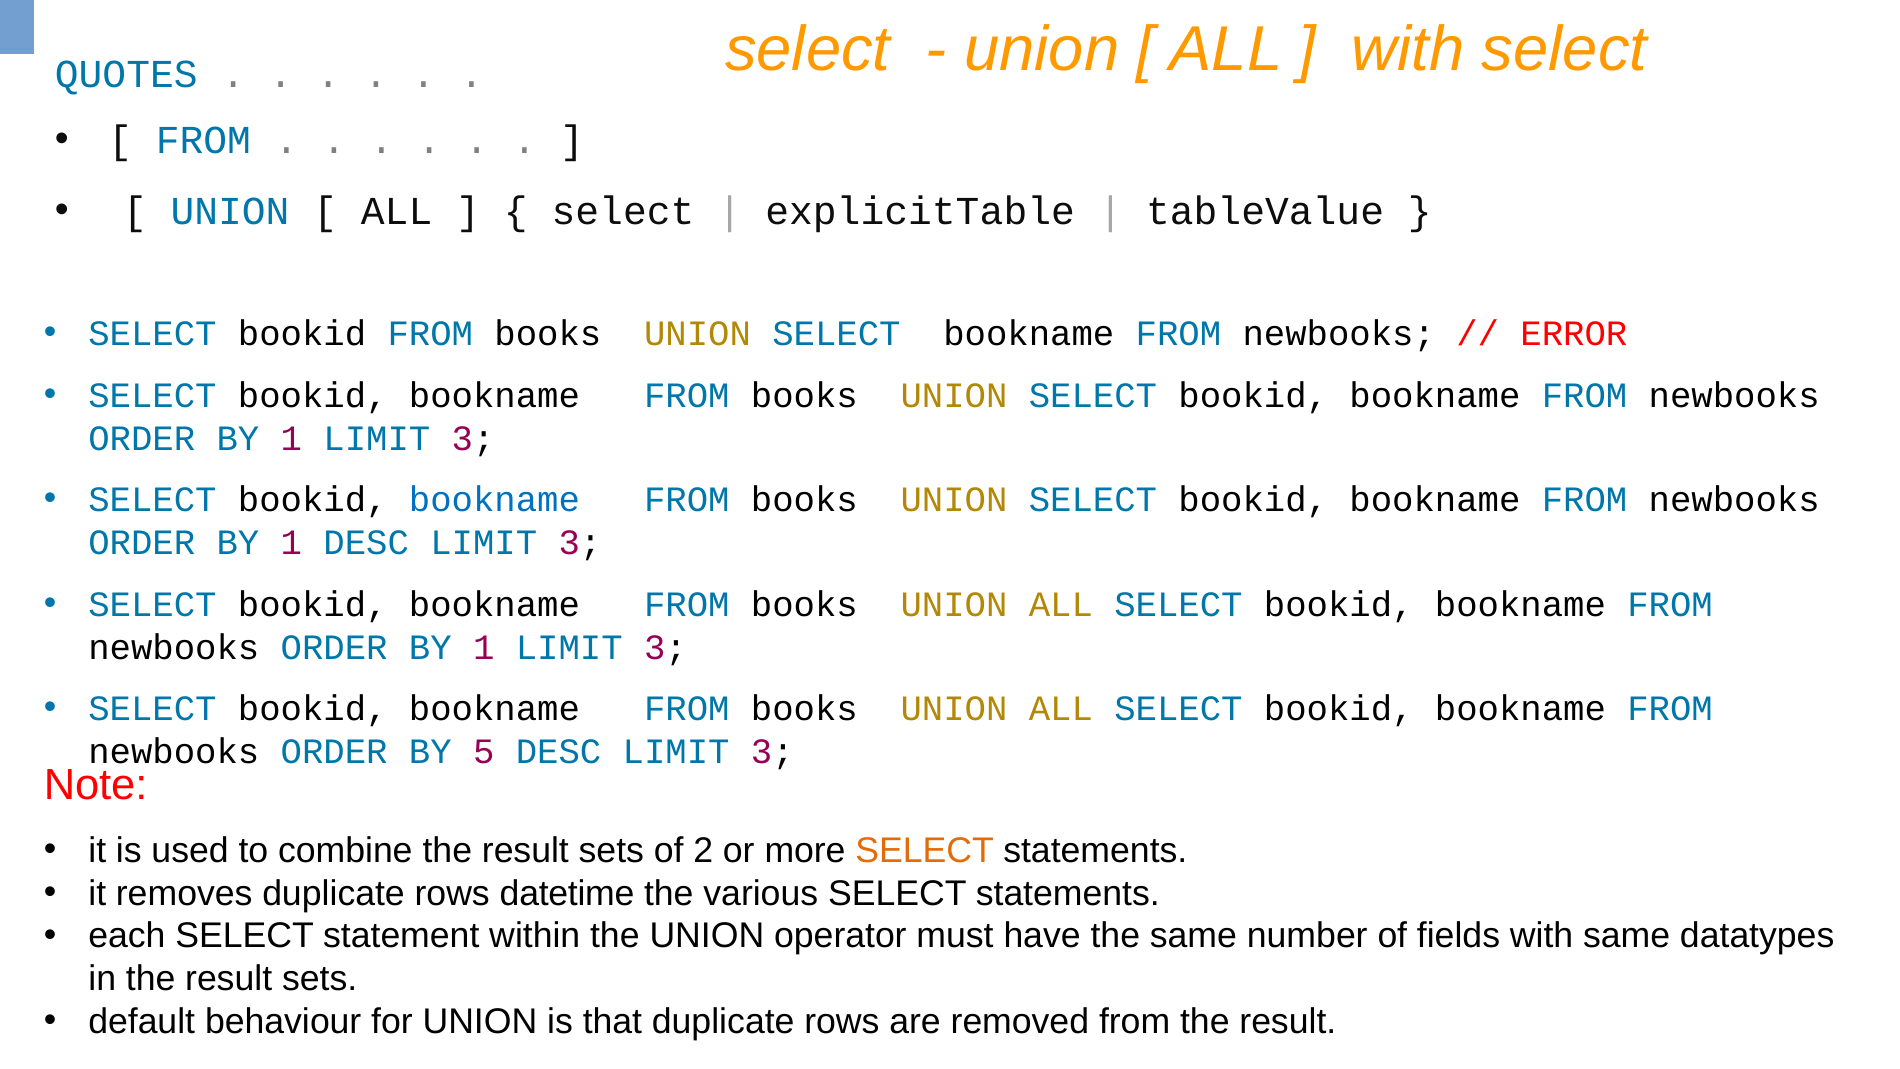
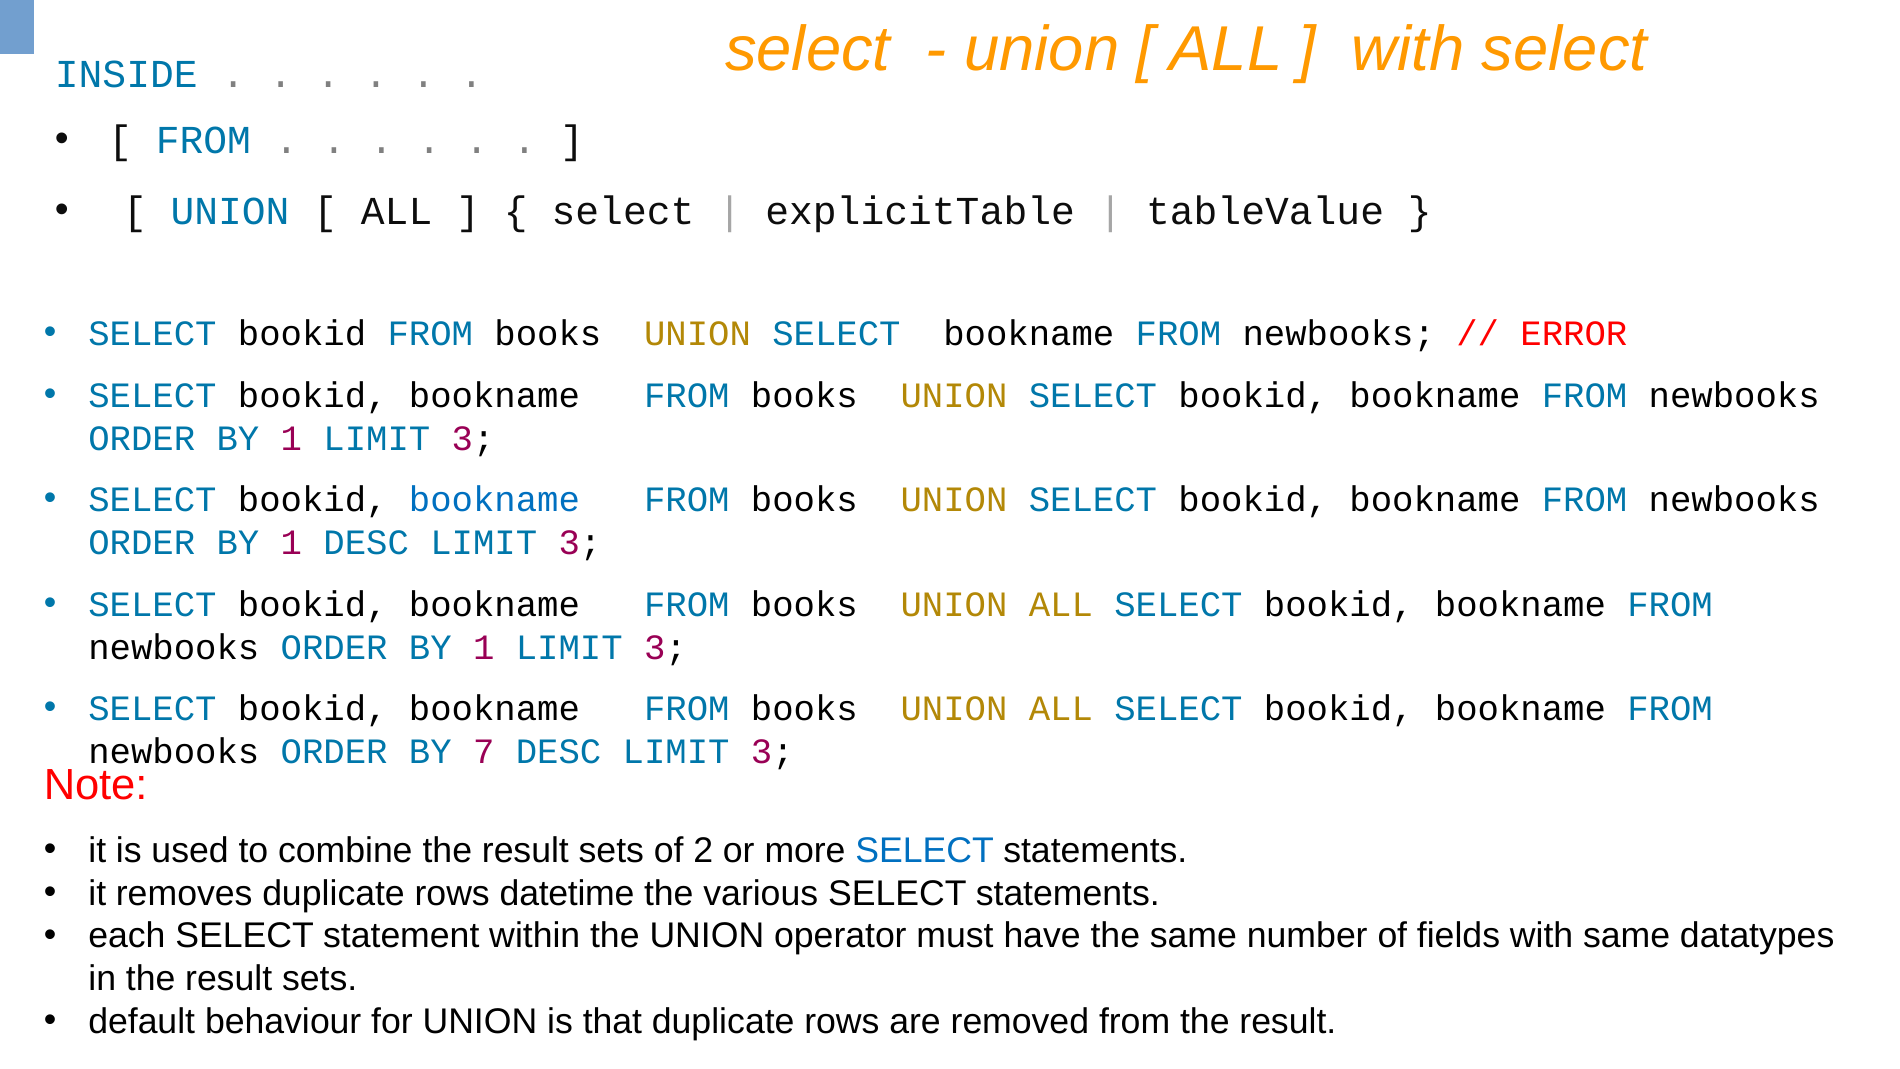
QUOTES: QUOTES -> INSIDE (126, 74)
5: 5 -> 7 (484, 752)
SELECT colour: orange -> blue (925, 850)
